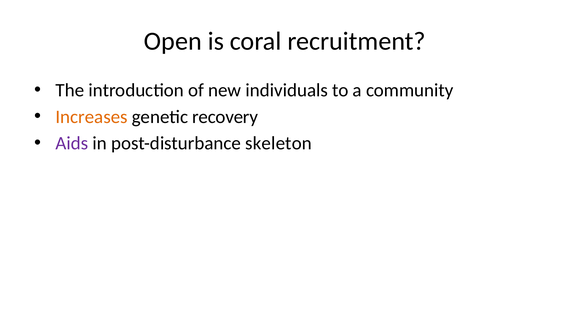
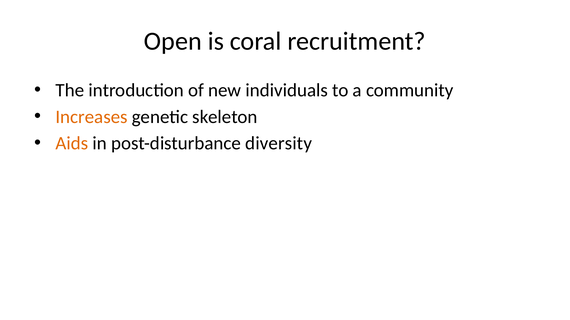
recovery: recovery -> skeleton (225, 117)
Aids colour: purple -> orange (72, 144)
skeleton: skeleton -> diversity (279, 144)
